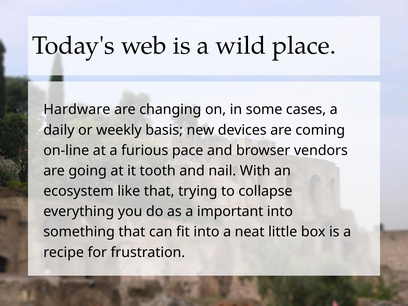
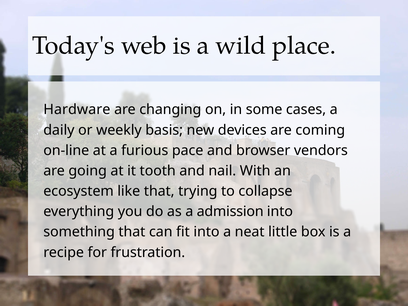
important: important -> admission (230, 212)
